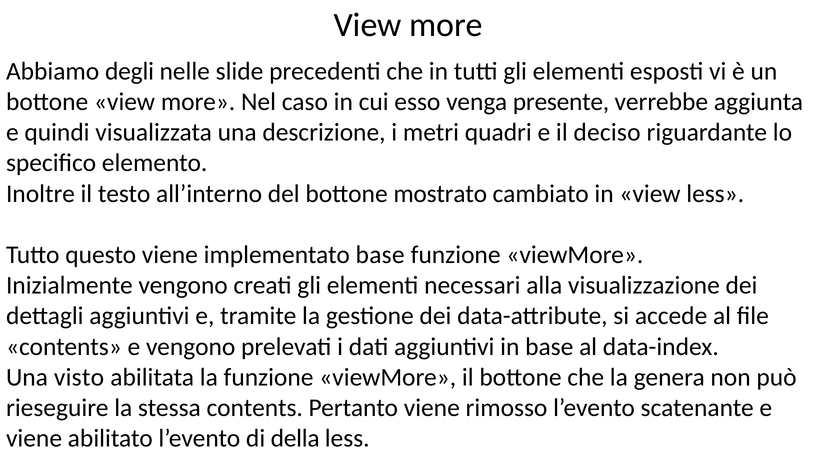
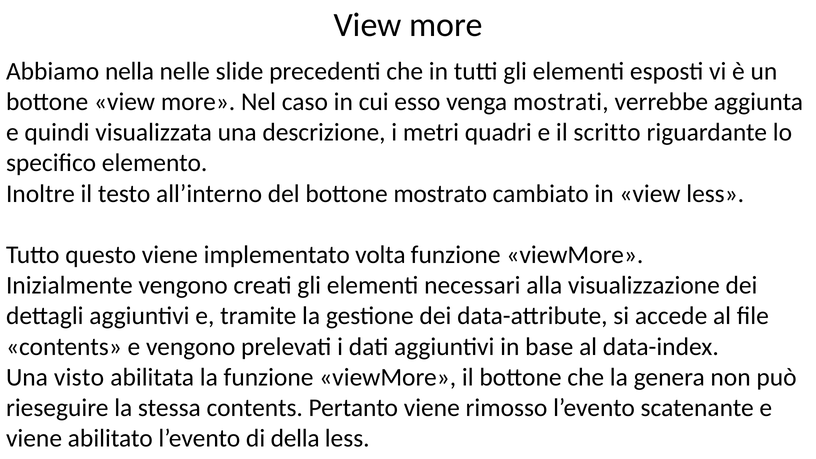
degli: degli -> nella (130, 71)
presente: presente -> mostrati (561, 102)
deciso: deciso -> scritto (607, 132)
implementato base: base -> volta (380, 255)
